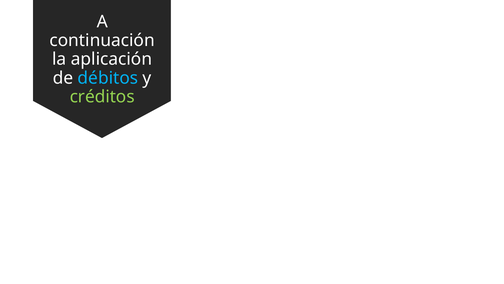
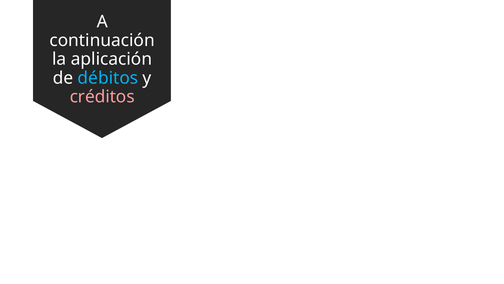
créditos colour: light green -> pink (102, 97)
